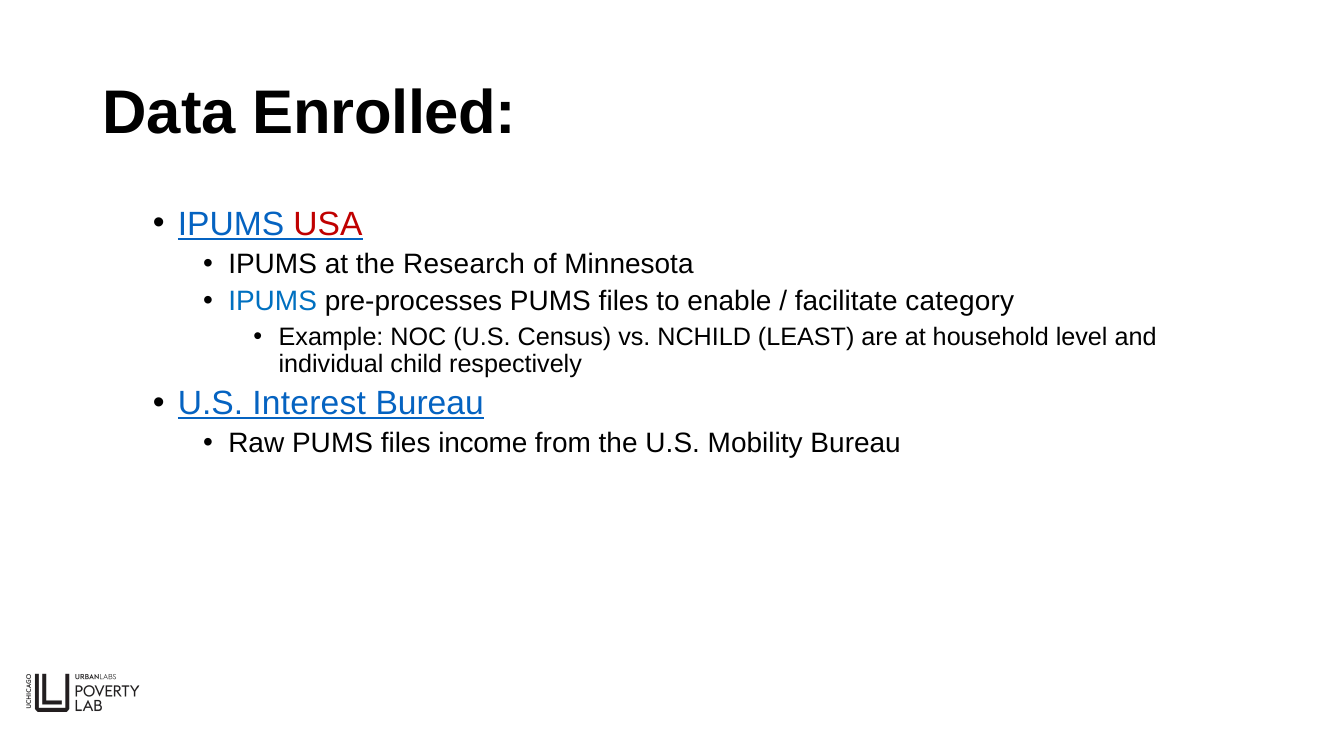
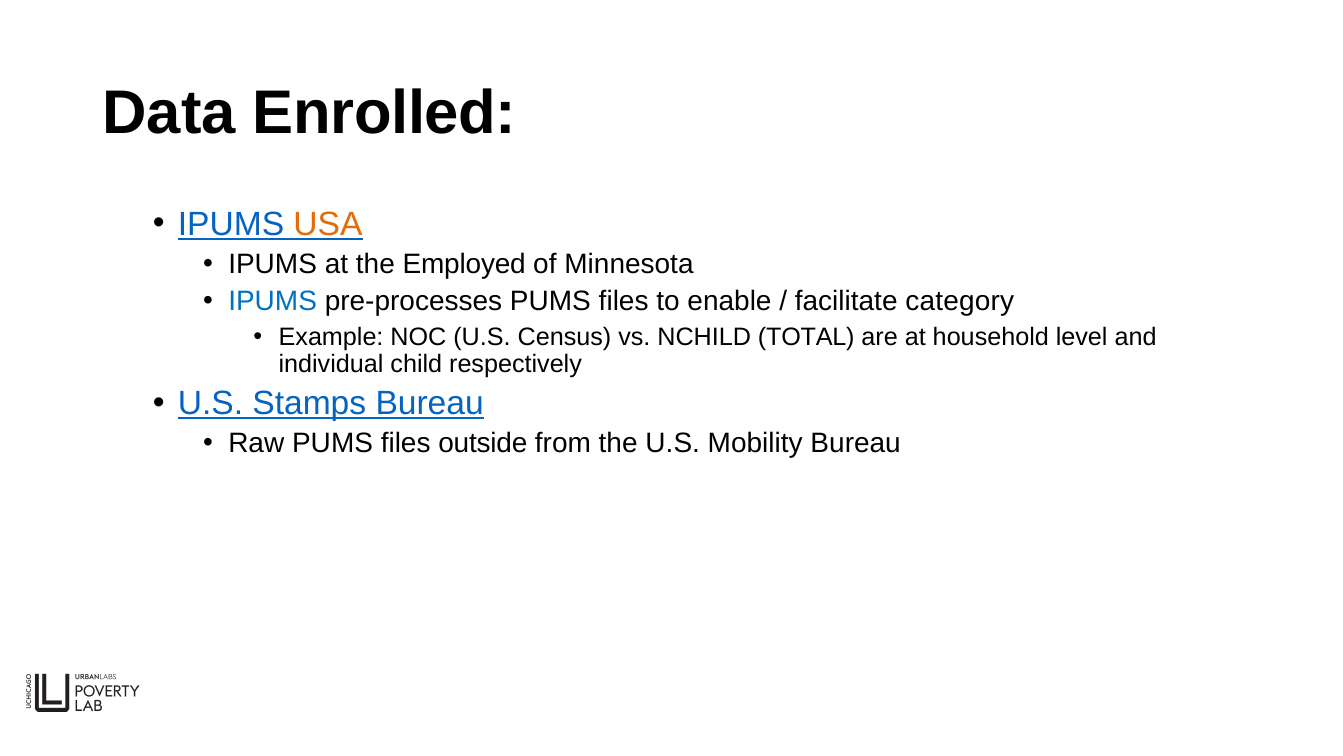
USA colour: red -> orange (328, 224)
Research: Research -> Employed (464, 264)
LEAST: LEAST -> TOTAL (806, 337)
Interest: Interest -> Stamps (309, 403)
income: income -> outside (483, 443)
